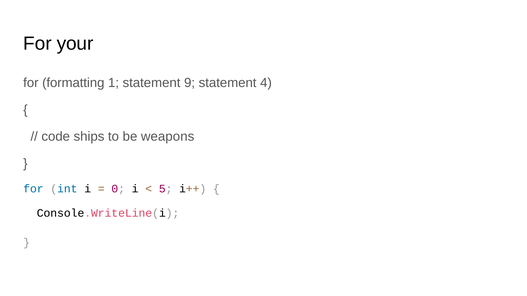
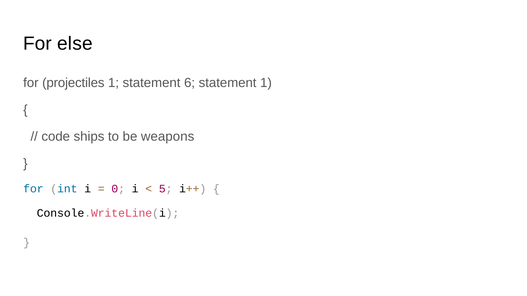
your: your -> else (75, 44)
formatting: formatting -> projectiles (73, 83)
9: 9 -> 6 (190, 83)
statement 4: 4 -> 1 (266, 83)
